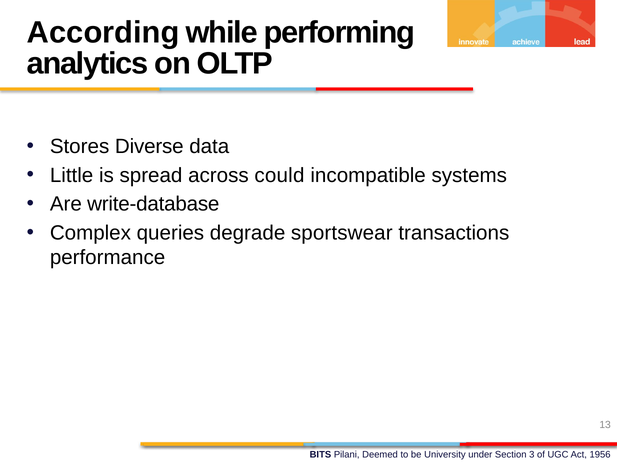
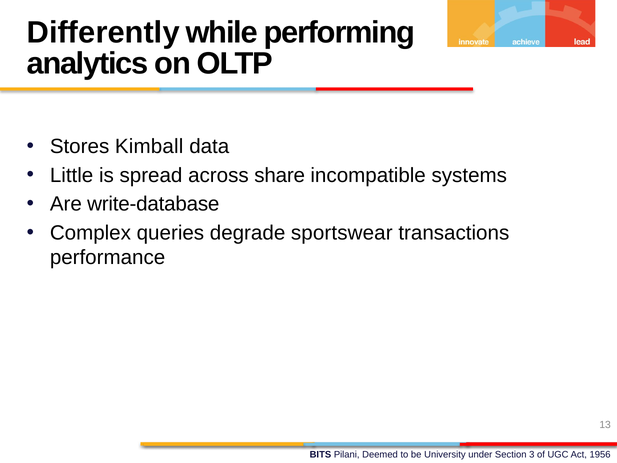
According: According -> Differently (103, 32)
Diverse: Diverse -> Kimball (149, 146)
could: could -> share (280, 175)
